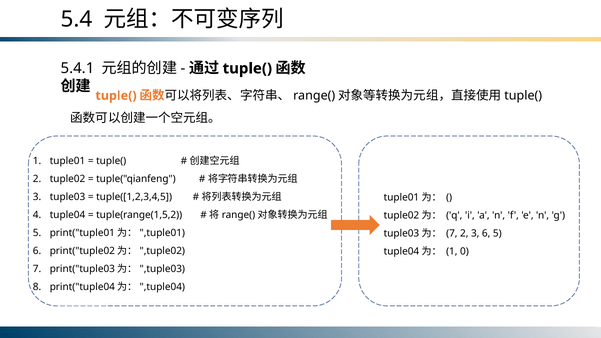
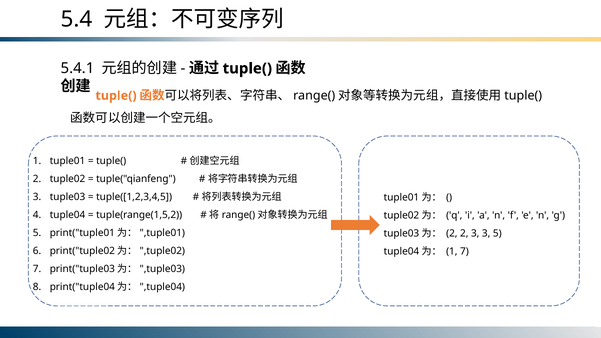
7: 7 -> 2 (452, 233)
3 6: 6 -> 3 (486, 233)
1 0: 0 -> 7 (464, 251)
